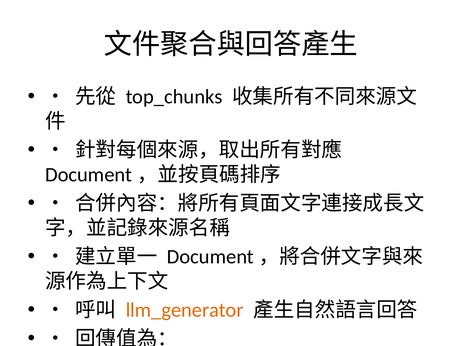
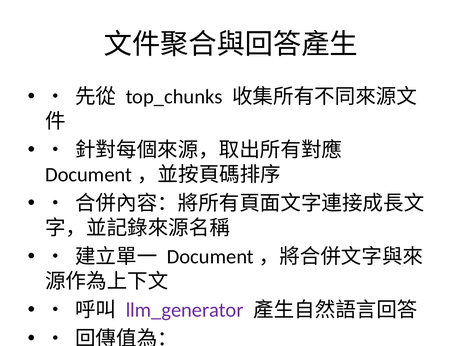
llm_generator colour: orange -> purple (185, 311)
